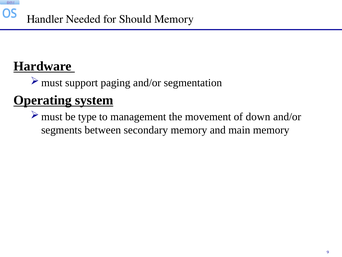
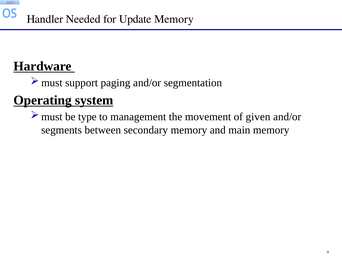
Should: Should -> Update (135, 19)
down: down -> given (258, 117)
